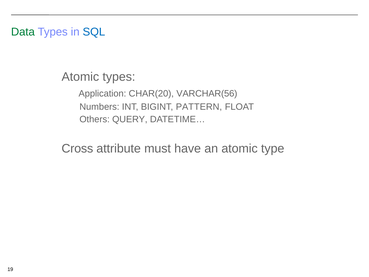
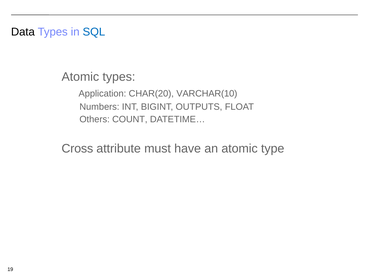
Data colour: green -> black (23, 32)
VARCHAR(56: VARCHAR(56 -> VARCHAR(10 (207, 94)
PATTERN: PATTERN -> OUTPUTS (199, 107)
QUERY: QUERY -> COUNT (130, 119)
